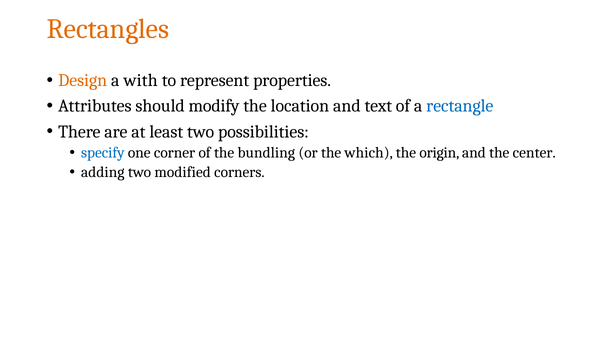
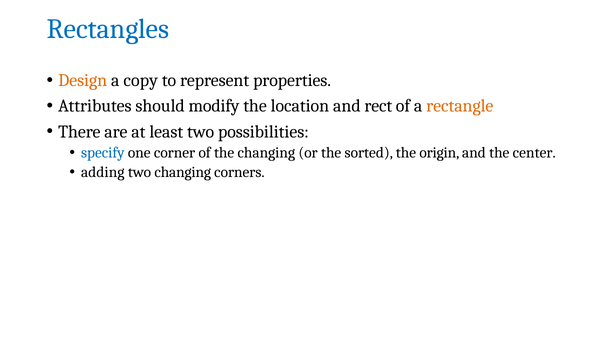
Rectangles colour: orange -> blue (108, 29)
with: with -> copy (141, 80)
text: text -> rect (378, 106)
rectangle colour: blue -> orange (460, 106)
the bundling: bundling -> changing (266, 153)
which: which -> sorted (369, 153)
two modified: modified -> changing (183, 173)
